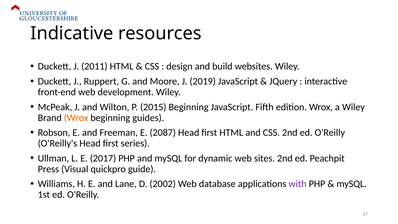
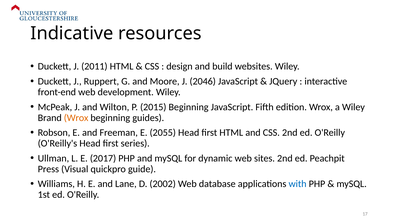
2019: 2019 -> 2046 (203, 81)
2087: 2087 -> 2055 (163, 133)
with colour: purple -> blue (298, 184)
